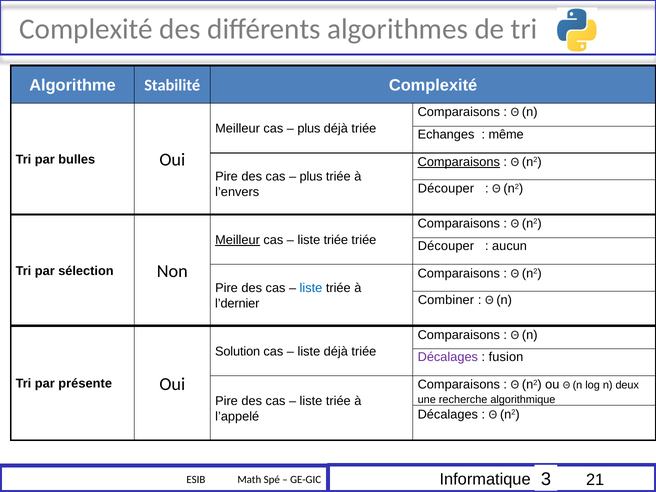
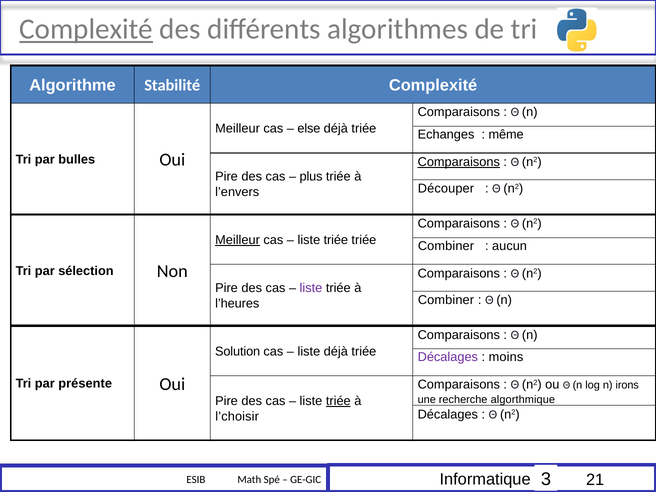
Complexité underline: none -> present (86, 29)
plus: plus -> else (309, 129)
Découper: Découper -> Combiner (446, 246)
liste colour: blue -> purple (311, 288)
l’dernier: l’dernier -> l’heures (237, 303)
fusion: fusion -> moins (506, 357)
deux: deux -> irons (627, 385)
algorithmique: algorithmique -> algorthmique (523, 399)
triée underline: none -> present (338, 401)
l’appelé: l’appelé -> l’choisir (237, 416)
